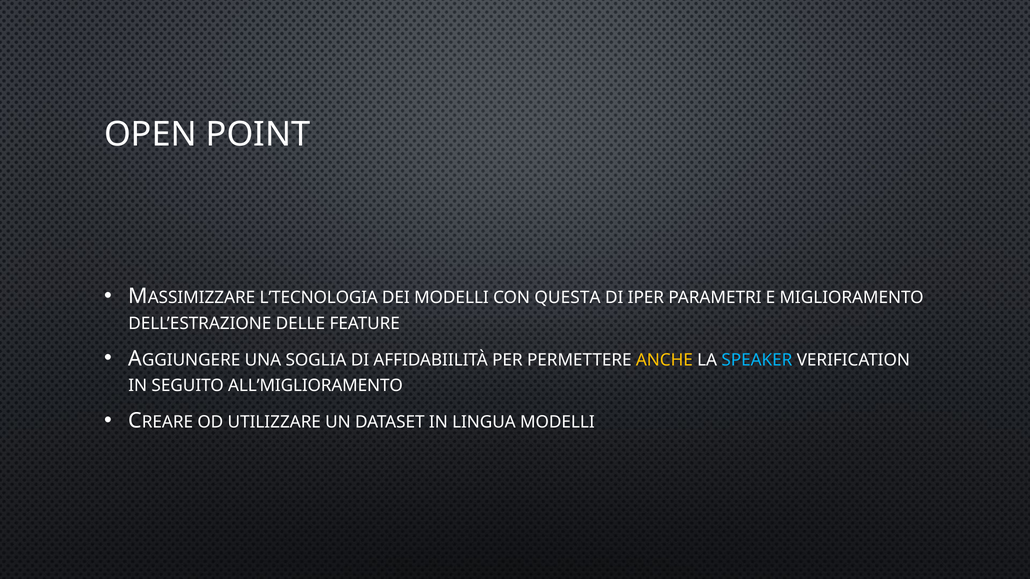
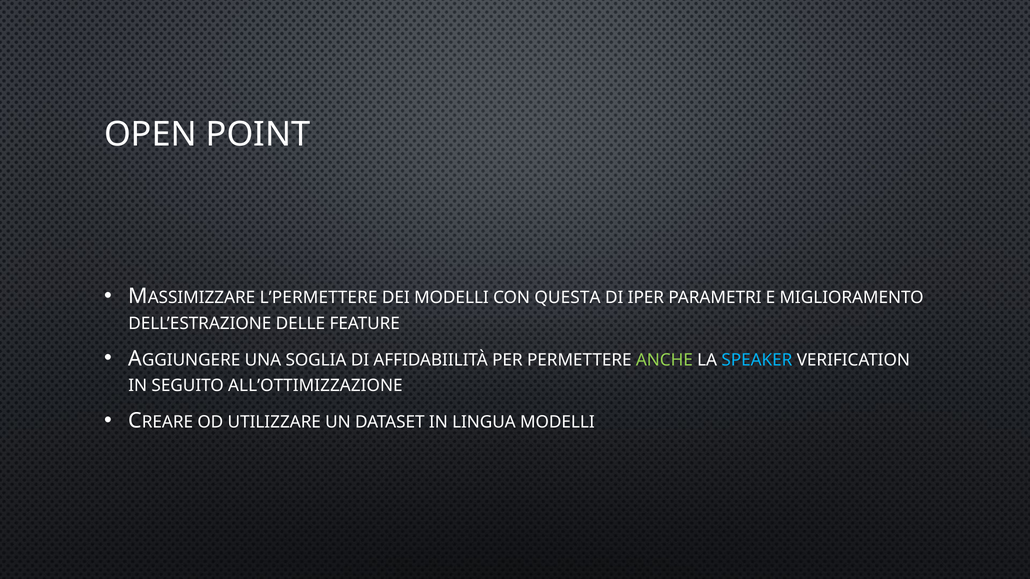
L’TECNOLOGIA: L’TECNOLOGIA -> L’PERMETTERE (319, 298)
ANCHE colour: yellow -> light green (664, 360)
ALL’MIGLIORAMENTO: ALL’MIGLIORAMENTO -> ALL’OTTIMIZZAZIONE (315, 386)
